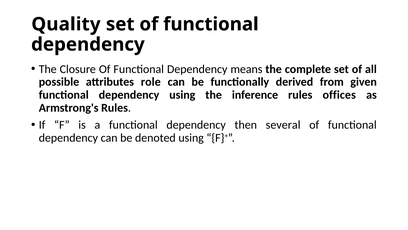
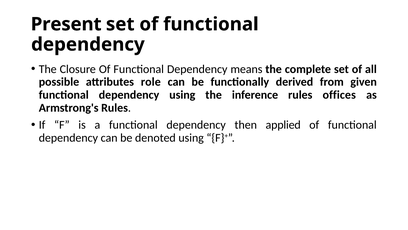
Quality: Quality -> Present (66, 24)
several: several -> applied (283, 125)
